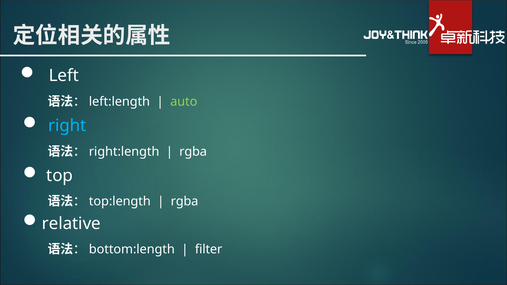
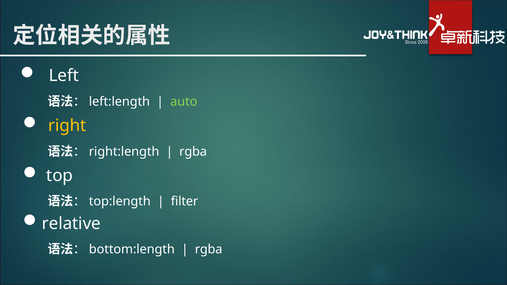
right colour: light blue -> yellow (67, 126)
rgba: rgba -> filter (185, 201)
filter: filter -> rgba (209, 249)
